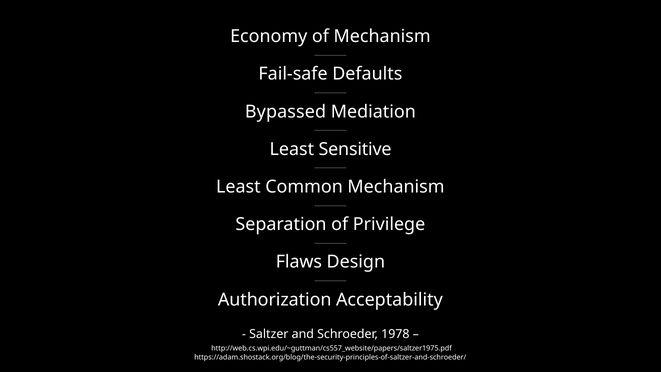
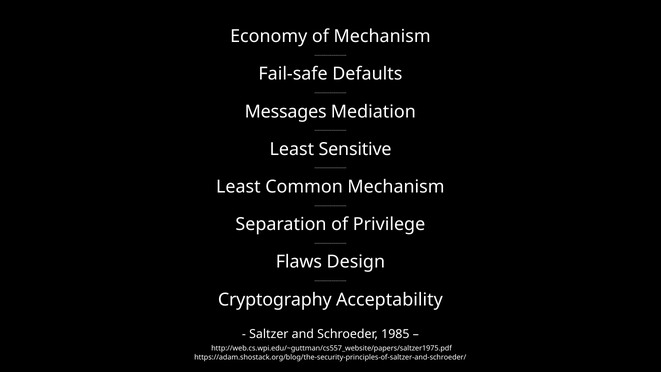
Bypassed: Bypassed -> Messages (286, 112)
Authorization: Authorization -> Cryptography (275, 299)
1978: 1978 -> 1985 (395, 334)
